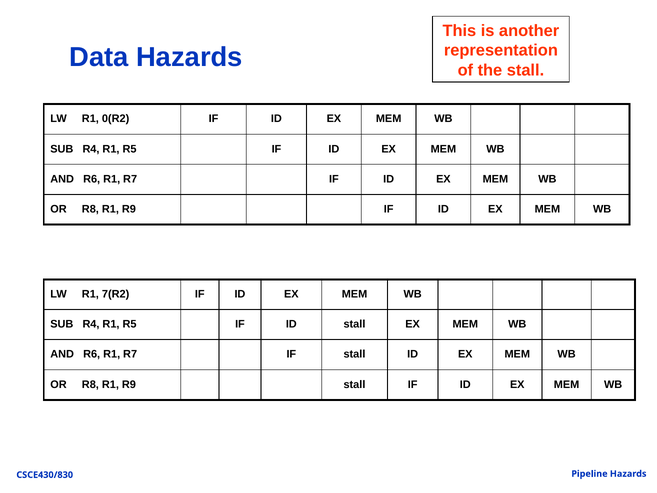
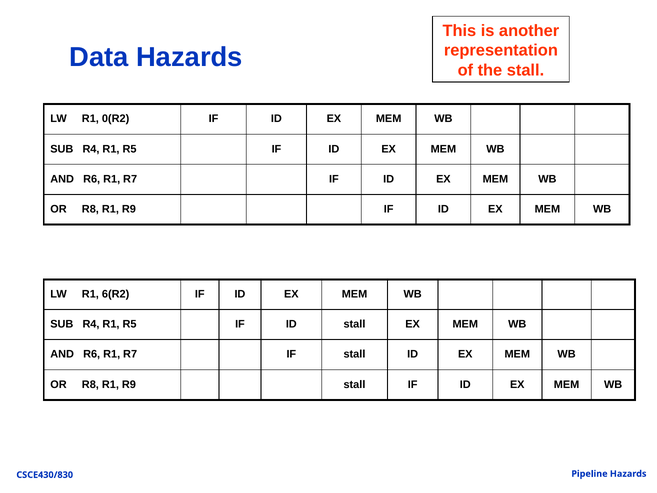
7(R2: 7(R2 -> 6(R2 (116, 294)
